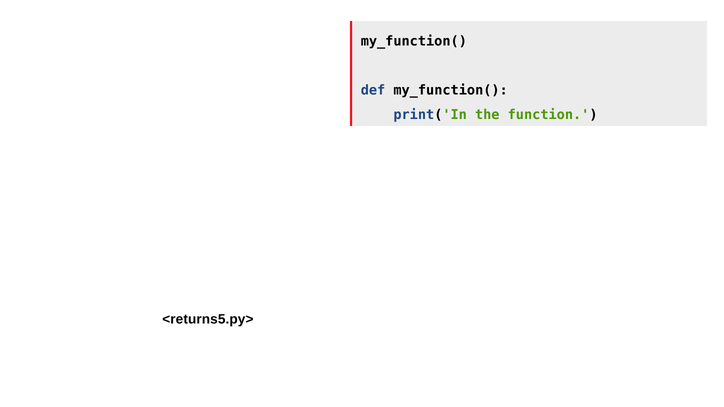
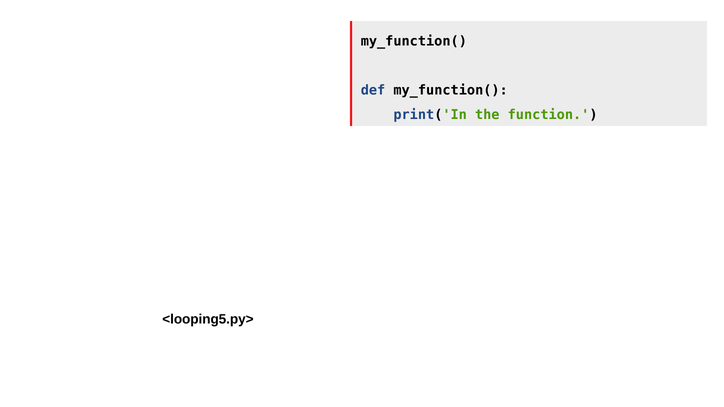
<returns5.py>: <returns5.py> -> <looping5.py> (208, 320)
